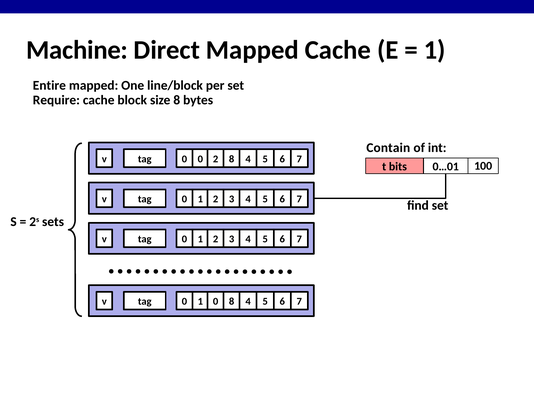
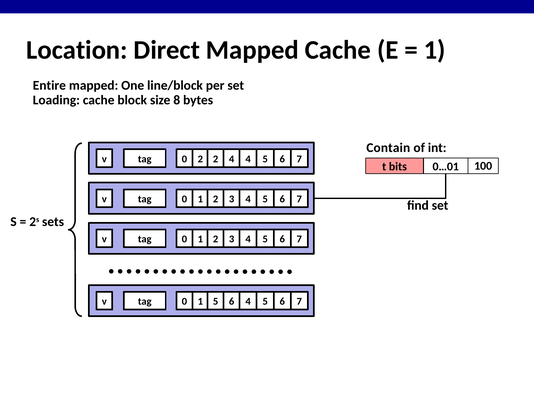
Machine: Machine -> Location (77, 50)
Require: Require -> Loading (56, 100)
0 0: 0 -> 2 (200, 159)
8: 8 -> 4 (232, 159)
1 0: 0 -> 5 (216, 301)
8: 8 -> 6 (232, 301)
